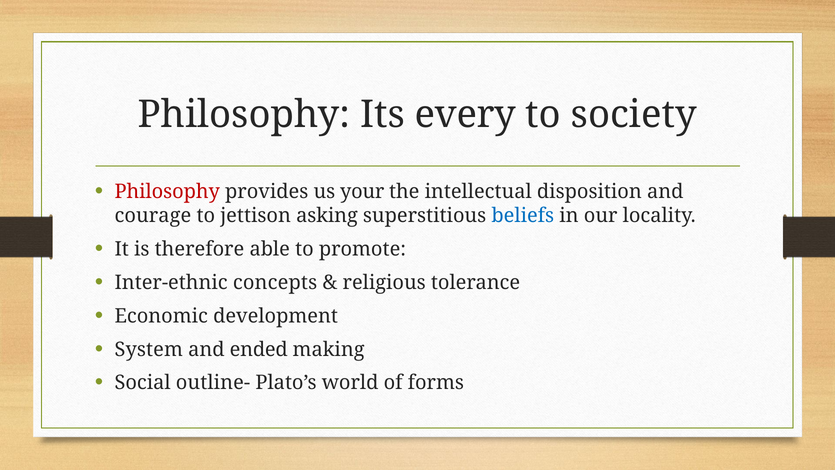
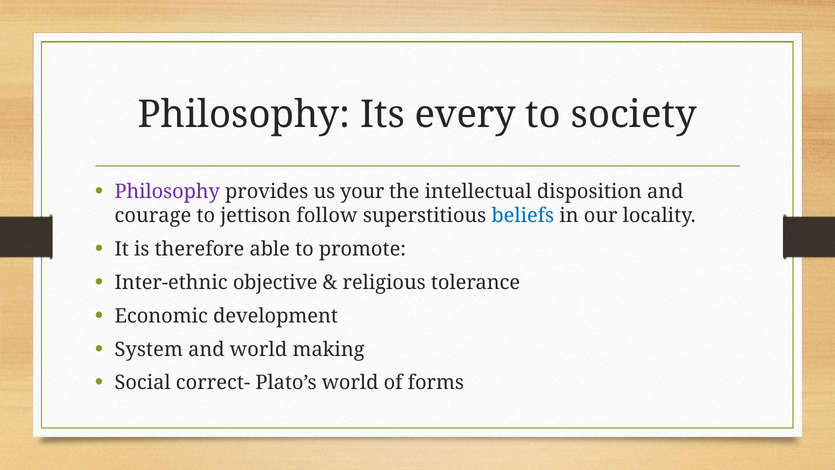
Philosophy colour: red -> purple (167, 192)
asking: asking -> follow (327, 216)
concepts: concepts -> objective (275, 282)
and ended: ended -> world (259, 349)
outline-: outline- -> correct- (213, 383)
